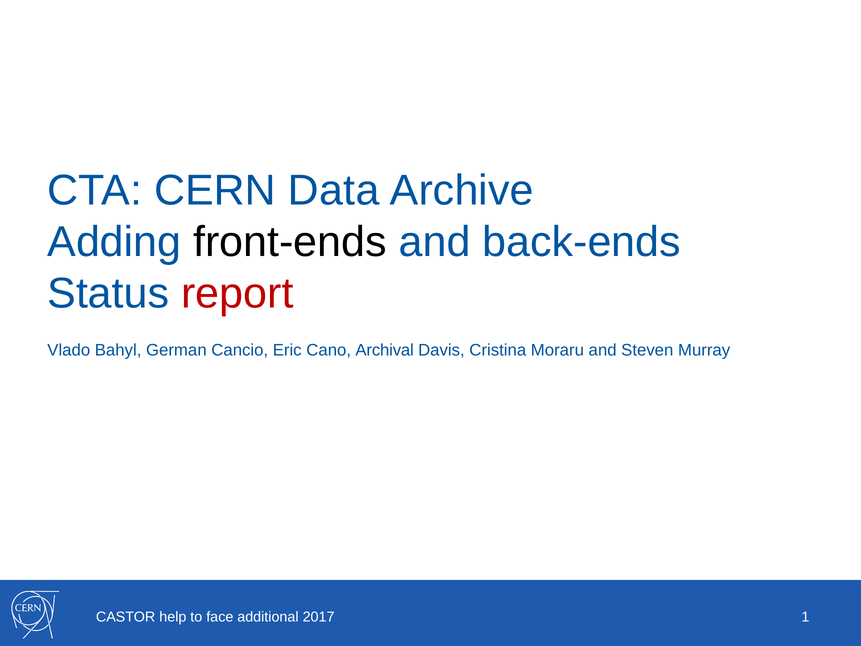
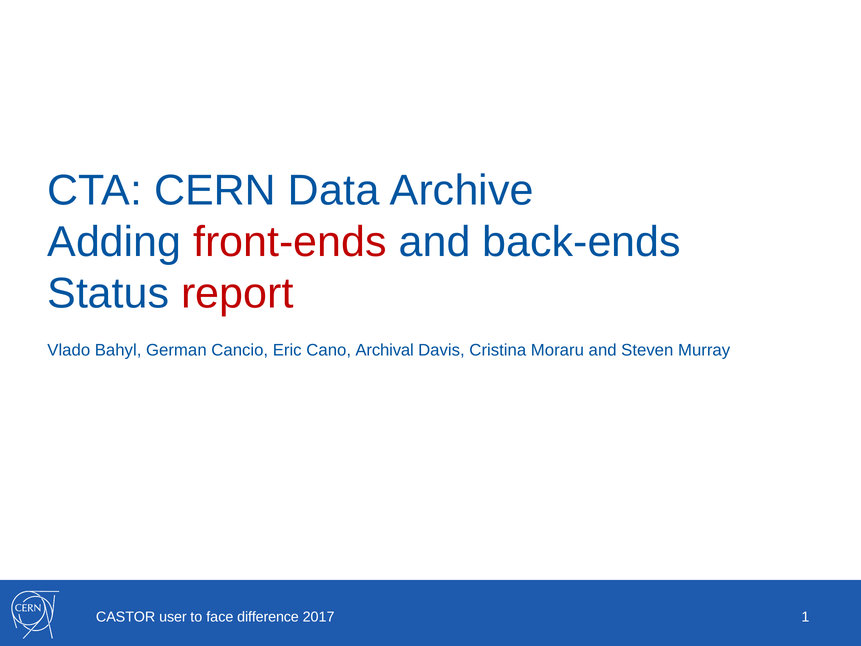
front-ends colour: black -> red (290, 242)
help: help -> user (173, 617)
additional: additional -> difference (268, 617)
